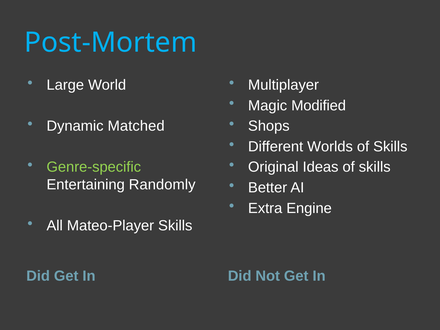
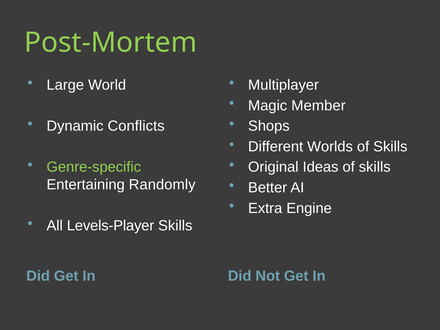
Post-Mortem colour: light blue -> light green (111, 43)
Modified: Modified -> Member (318, 106)
Matched: Matched -> Conflicts (136, 126)
Mateo-Player: Mateo-Player -> Levels-Player (111, 226)
